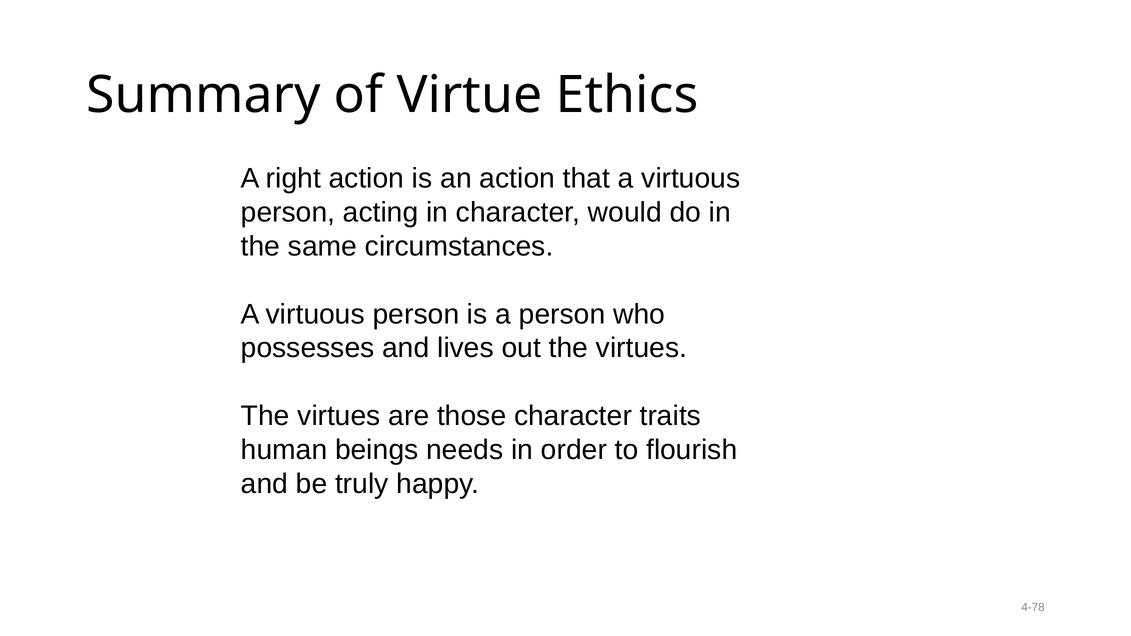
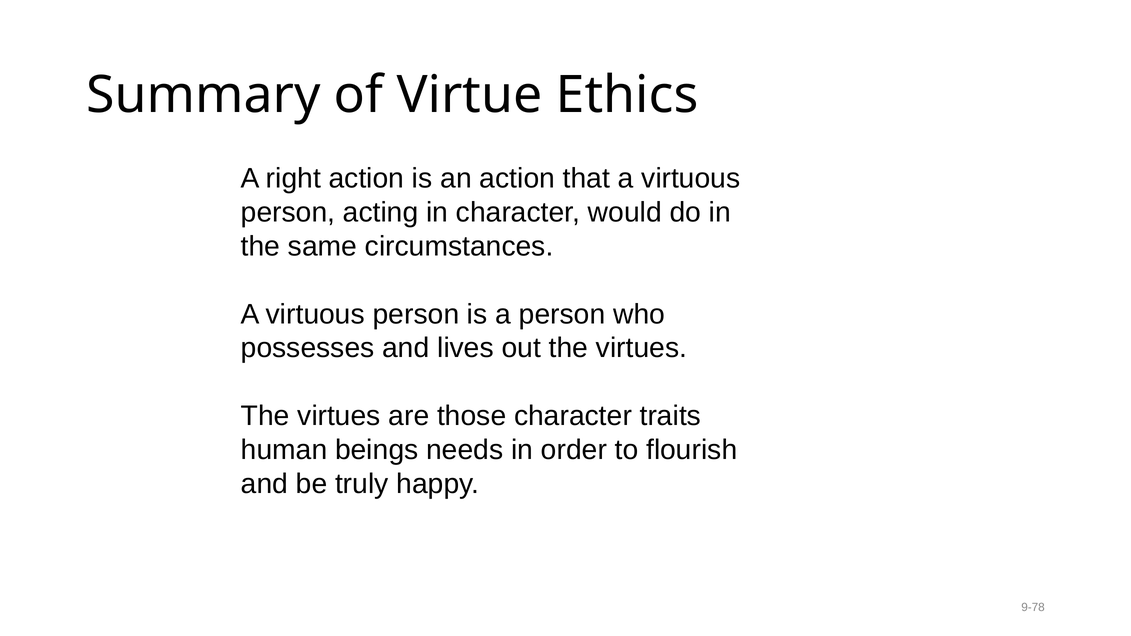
4-78: 4-78 -> 9-78 (1033, 607)
